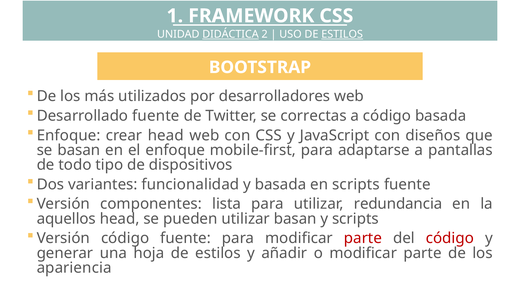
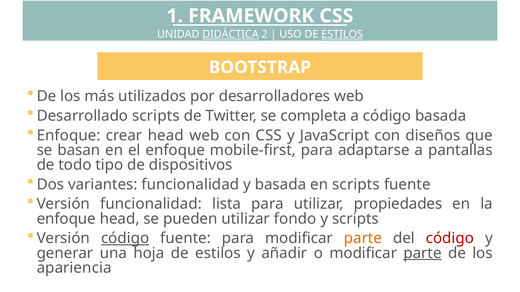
Desarrollado fuente: fuente -> scripts (156, 116)
correctas: correctas -> completa (314, 116)
Versión componentes: componentes -> funcionalidad (151, 204)
redundancia: redundancia -> propiedades (398, 204)
aquellos: aquellos -> enfoque (66, 219)
utilizar basan: basan -> fondo (295, 219)
código underline: none -> present (125, 239)
parte colour: red -> orange (363, 239)
parte underline: none -> present (423, 253)
